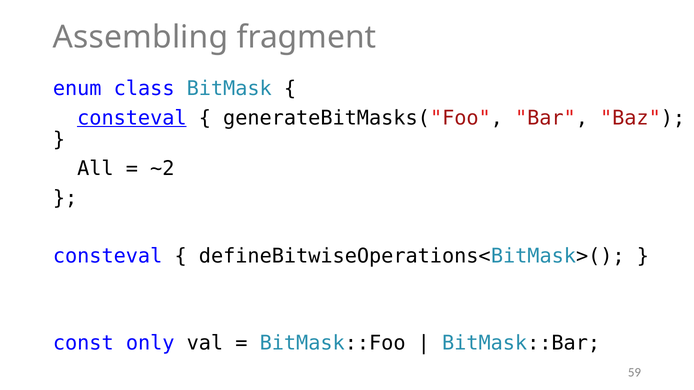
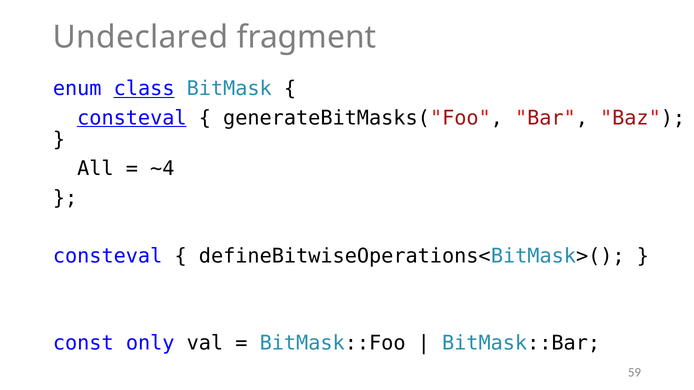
Assembling: Assembling -> Undeclared (140, 38)
class underline: none -> present (144, 89)
~2: ~2 -> ~4 (162, 169)
